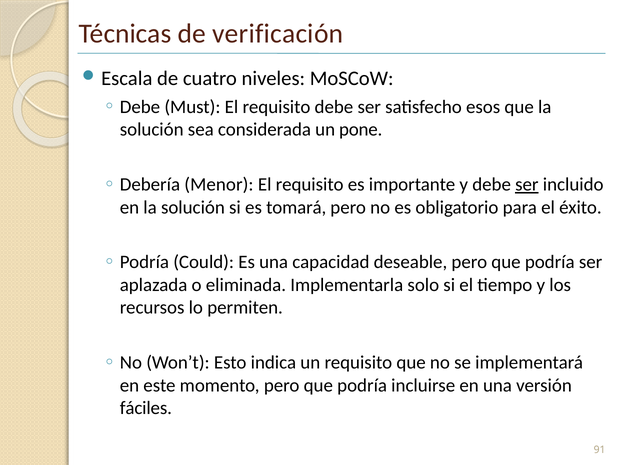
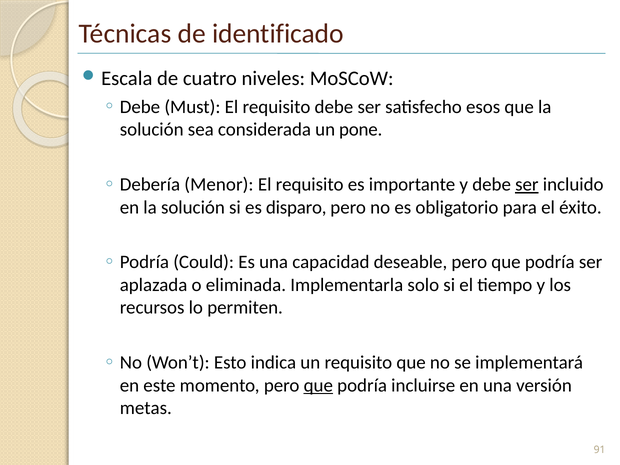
verificación: verificación -> identificado (278, 34)
tomará: tomará -> disparo (296, 207)
que underline: none -> present (318, 385)
fáciles: fáciles -> metas (146, 408)
